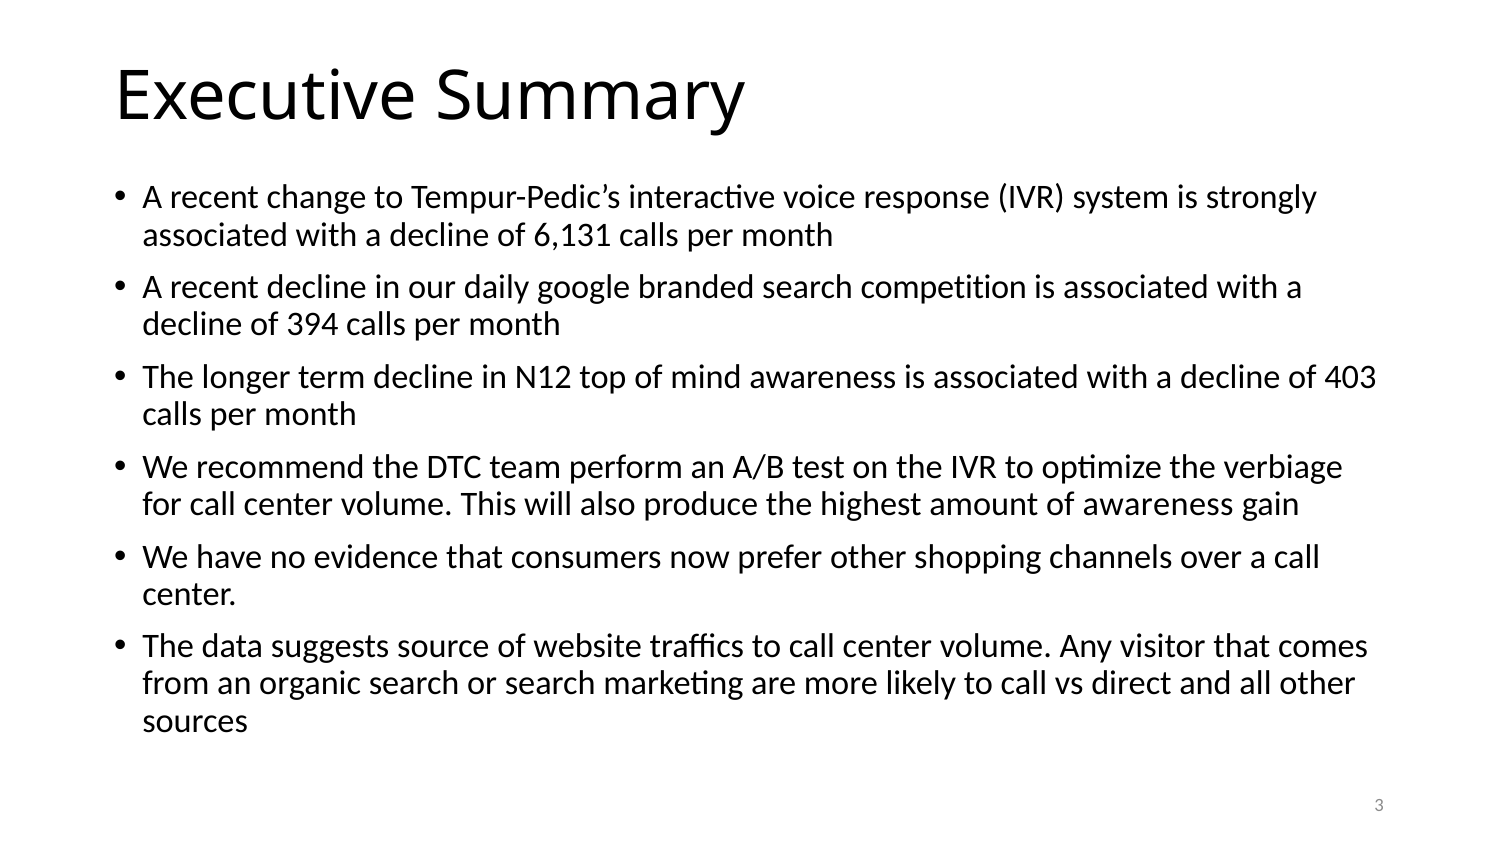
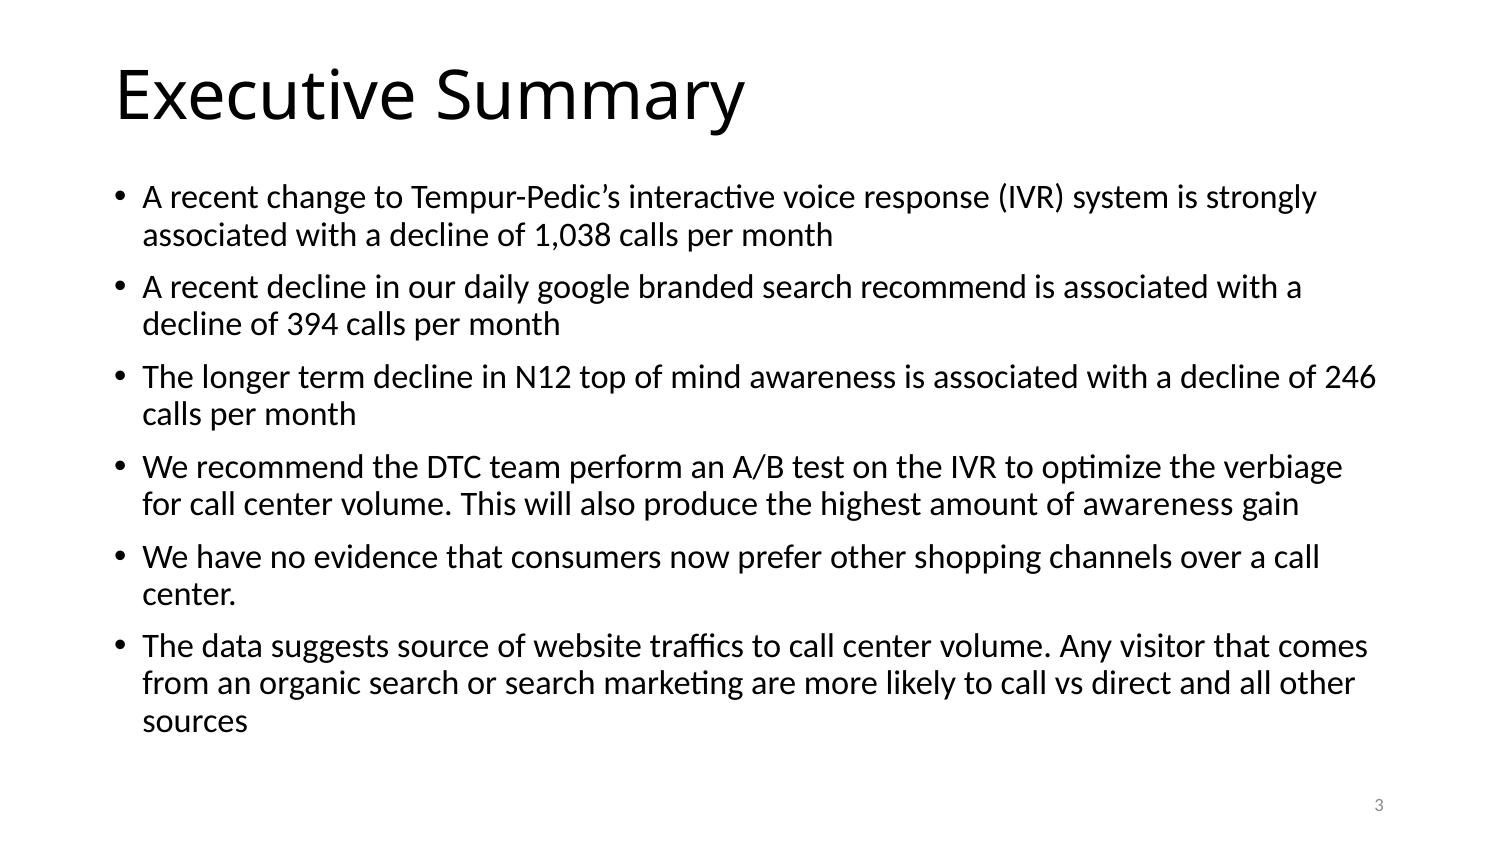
6,131: 6,131 -> 1,038 (572, 235)
search competition: competition -> recommend (944, 287)
403: 403 -> 246 (1350, 377)
